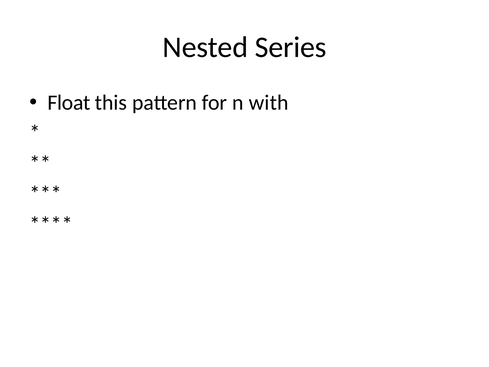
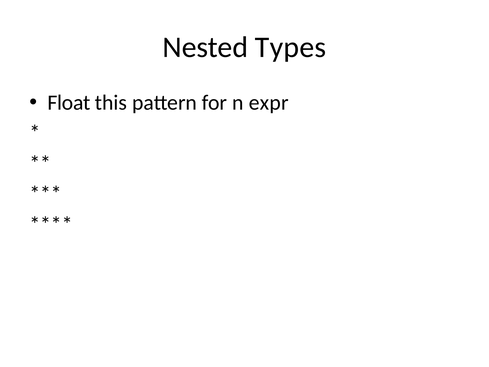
Series: Series -> Types (291, 47)
with: with -> expr (269, 103)
